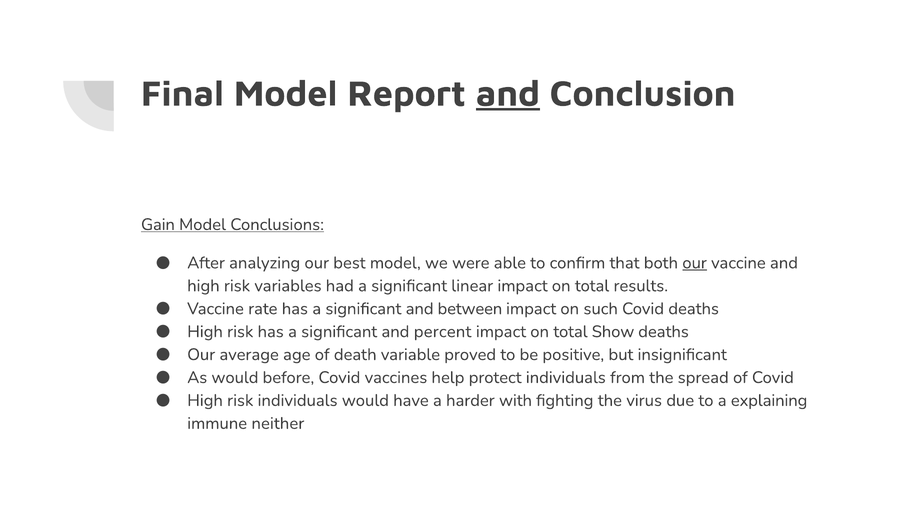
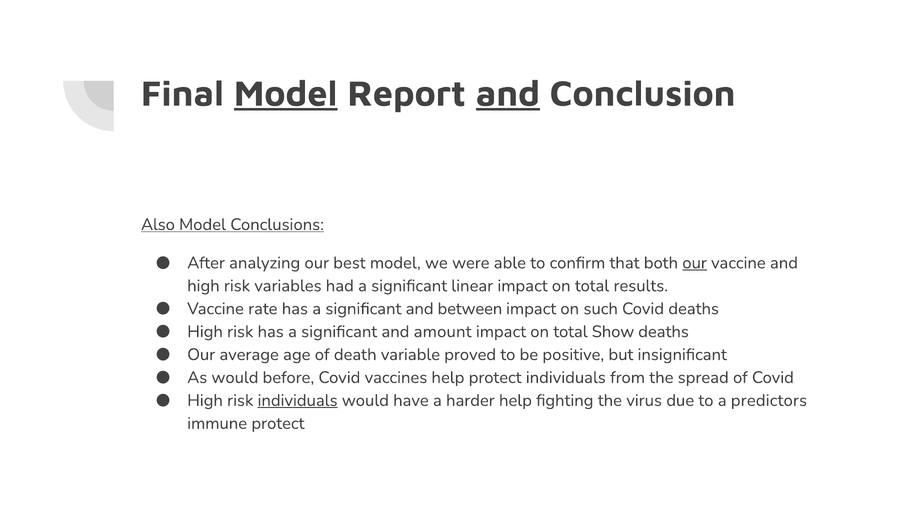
Model underline: none -> present (286, 94)
Gain: Gain -> Also (158, 224)
percent: percent -> amount (443, 331)
individuals underline: none -> present (298, 400)
harder with: with -> help (515, 400)
explaining: explaining -> predictors (769, 400)
immune neither: neither -> protect (278, 423)
